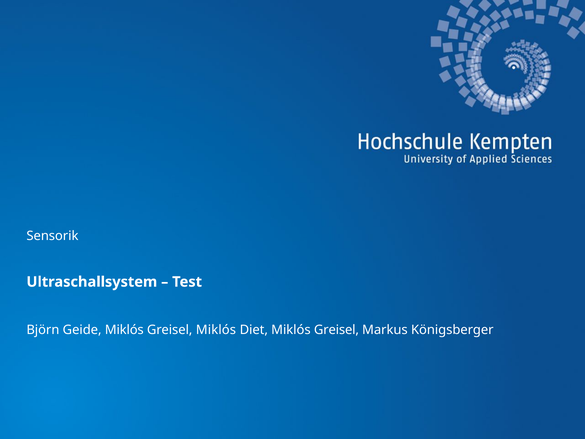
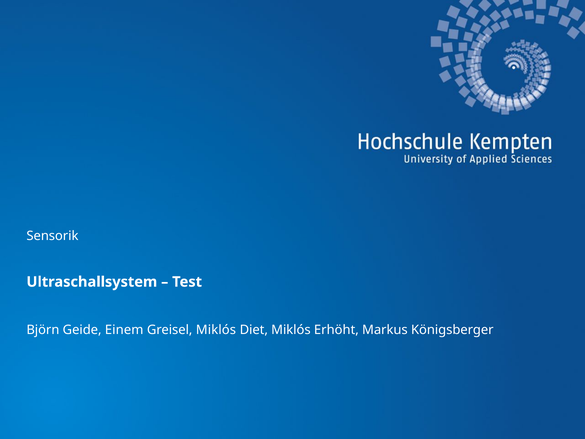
Geide Miklós: Miklós -> Einem (124, 330)
Diet Miklós Greisel: Greisel -> Erhöht (336, 330)
